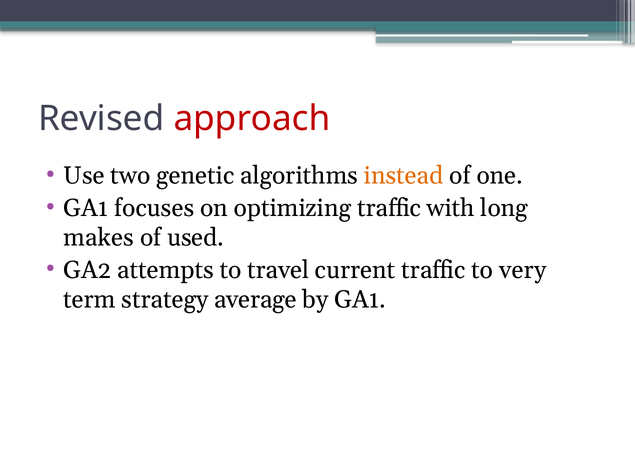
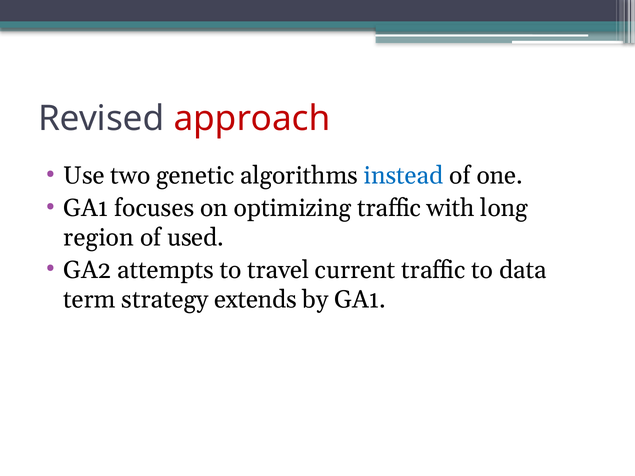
instead colour: orange -> blue (404, 176)
makes: makes -> region (99, 238)
very: very -> data (523, 270)
average: average -> extends (255, 300)
